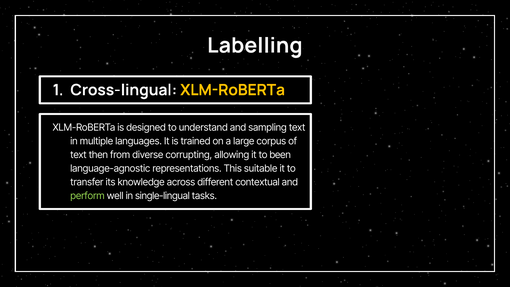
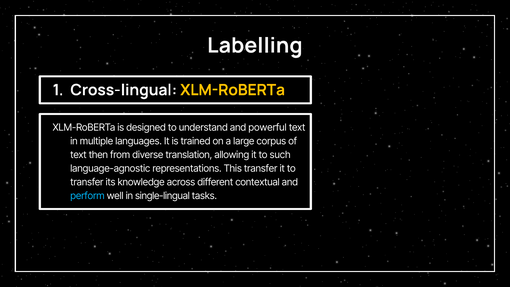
sampling: sampling -> powerful (267, 127)
corrupting: corrupting -> translation (189, 155)
been: been -> such (280, 155)
This suitable: suitable -> transfer (261, 168)
perform colour: light green -> light blue (87, 196)
